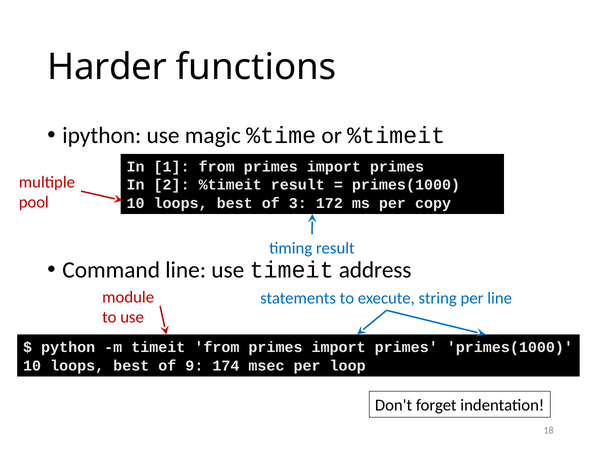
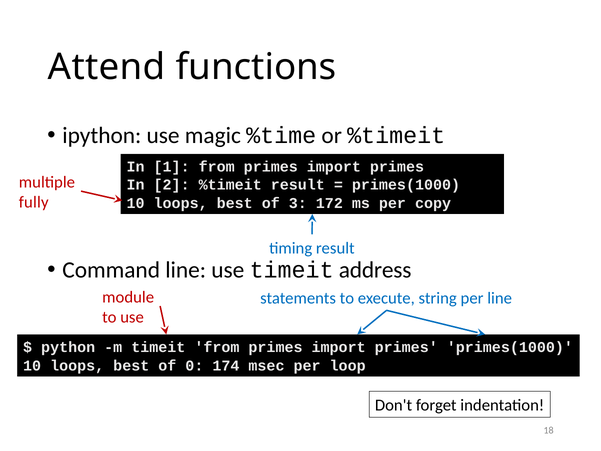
Harder: Harder -> Attend (107, 67)
pool: pool -> fully (34, 202)
9: 9 -> 0 (194, 365)
